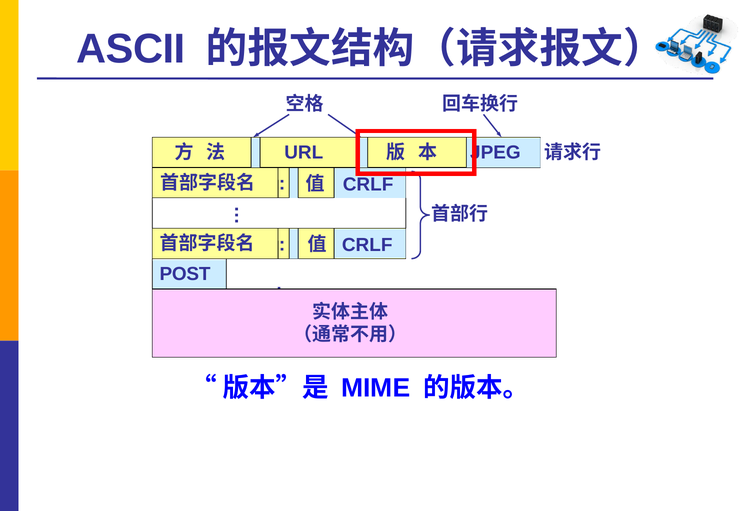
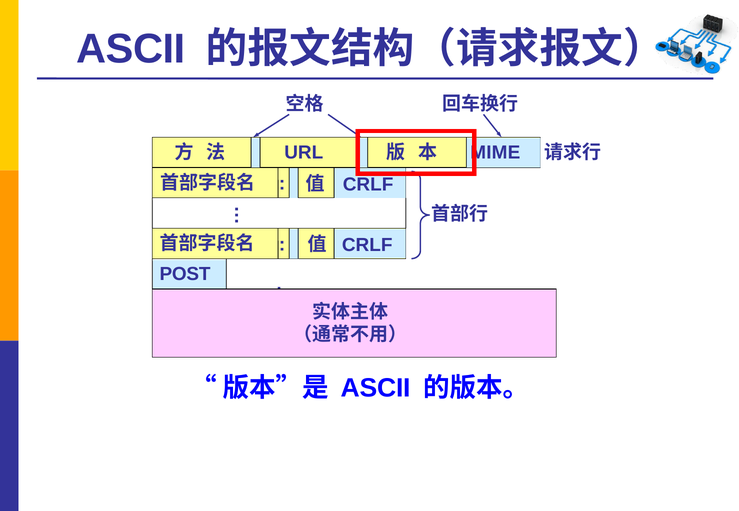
JPEG: JPEG -> MIME (495, 153)
MIME: MIME -> ASCII (376, 389)
